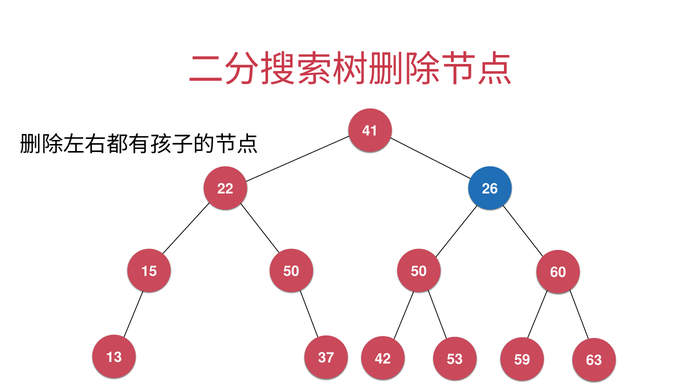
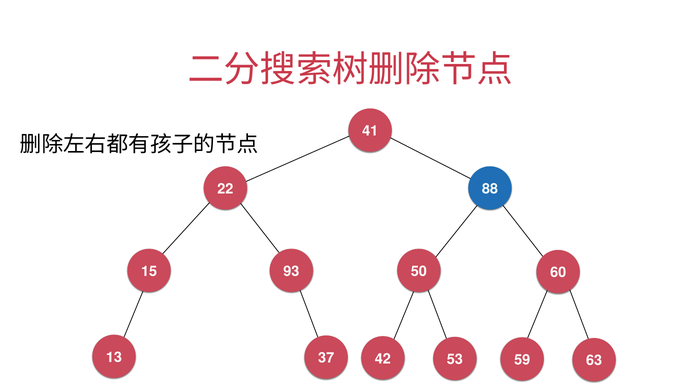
26: 26 -> 88 (490, 189)
15 50: 50 -> 93 (291, 272)
